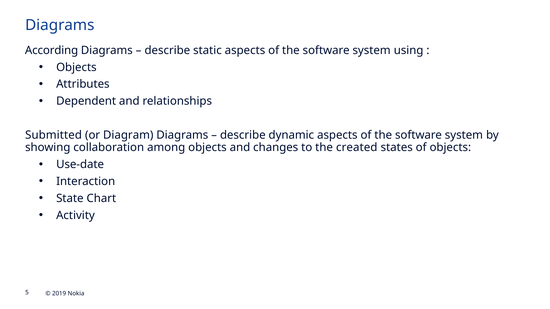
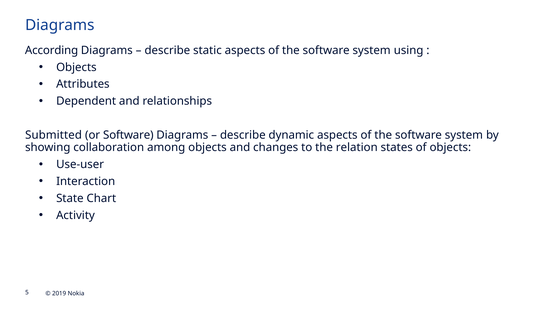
or Diagram: Diagram -> Software (128, 135)
created: created -> relation (357, 148)
Use-date: Use-date -> Use-user (80, 165)
